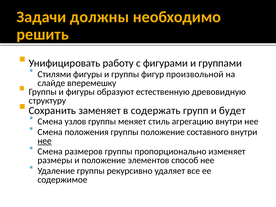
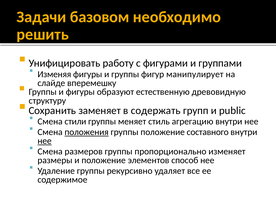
должны: должны -> базовом (100, 17)
Стилями: Стилями -> Изменяя (54, 74)
произвольной: произвольной -> манипулирует (195, 74)
будет: будет -> public (232, 110)
узлов: узлов -> стили (75, 122)
положения underline: none -> present (87, 132)
